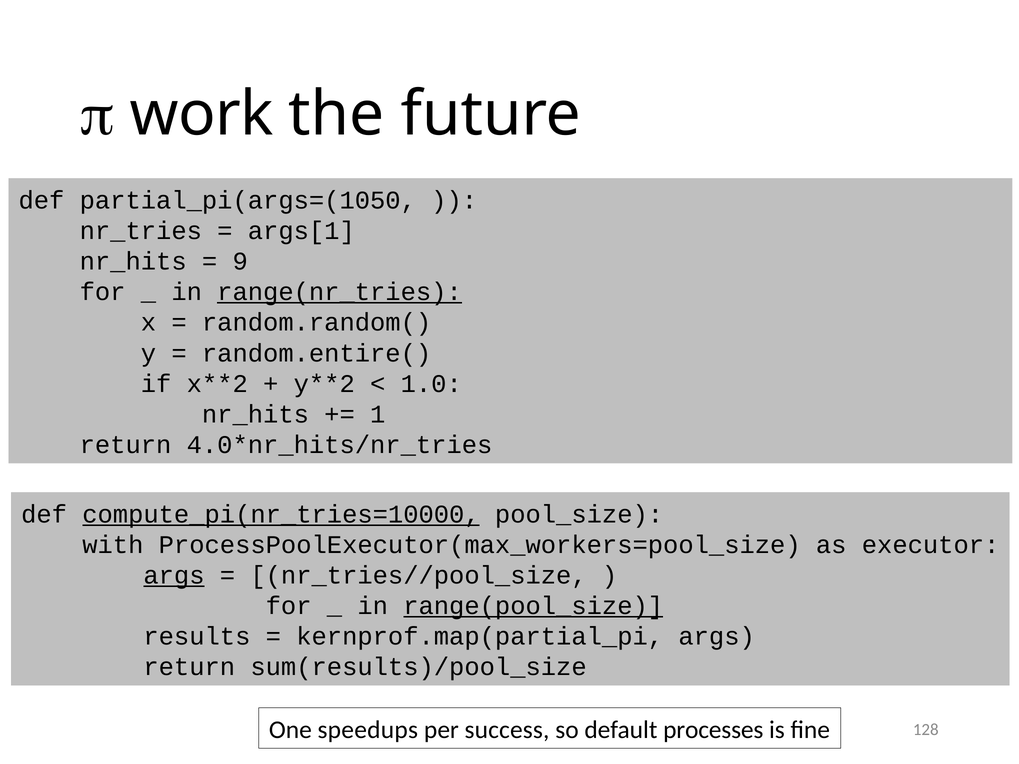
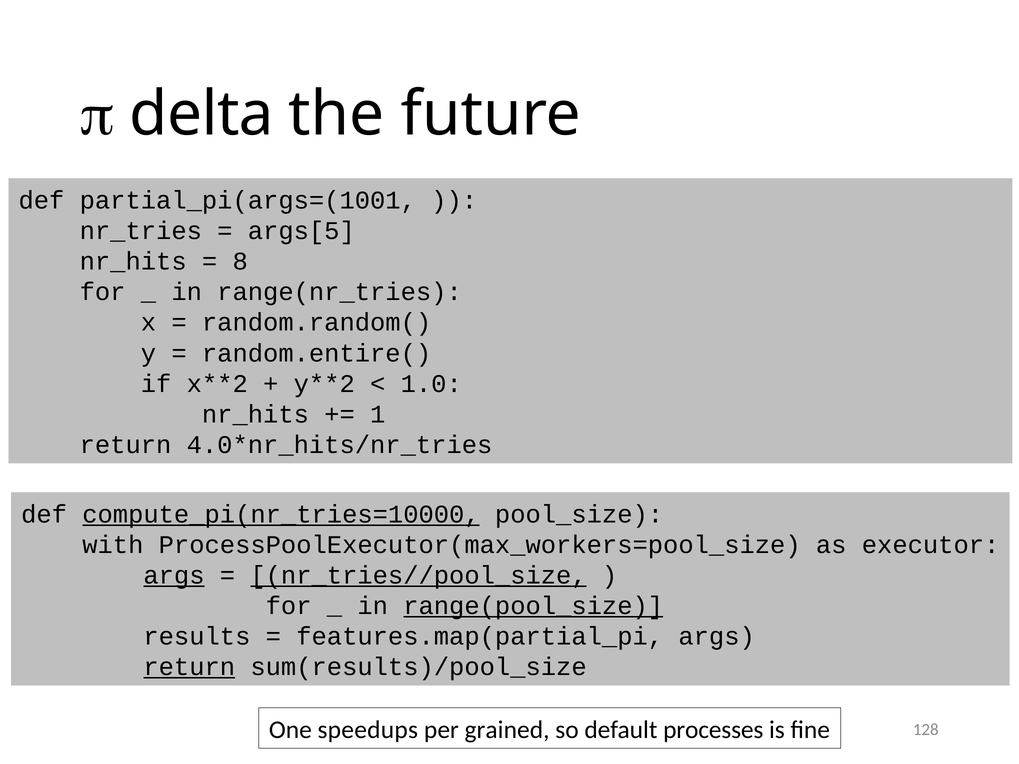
work: work -> delta (202, 114)
partial_pi(args=(1050: partial_pi(args=(1050 -> partial_pi(args=(1001 (248, 200)
args[1: args[1 -> args[5 (301, 231)
9: 9 -> 8 (240, 262)
range(nr_tries underline: present -> none (340, 292)
nr_tries//pool_size underline: none -> present (419, 576)
kernprof.map(partial_pi: kernprof.map(partial_pi -> features.map(partial_pi (480, 637)
return underline: none -> present (189, 667)
success: success -> grained (507, 730)
